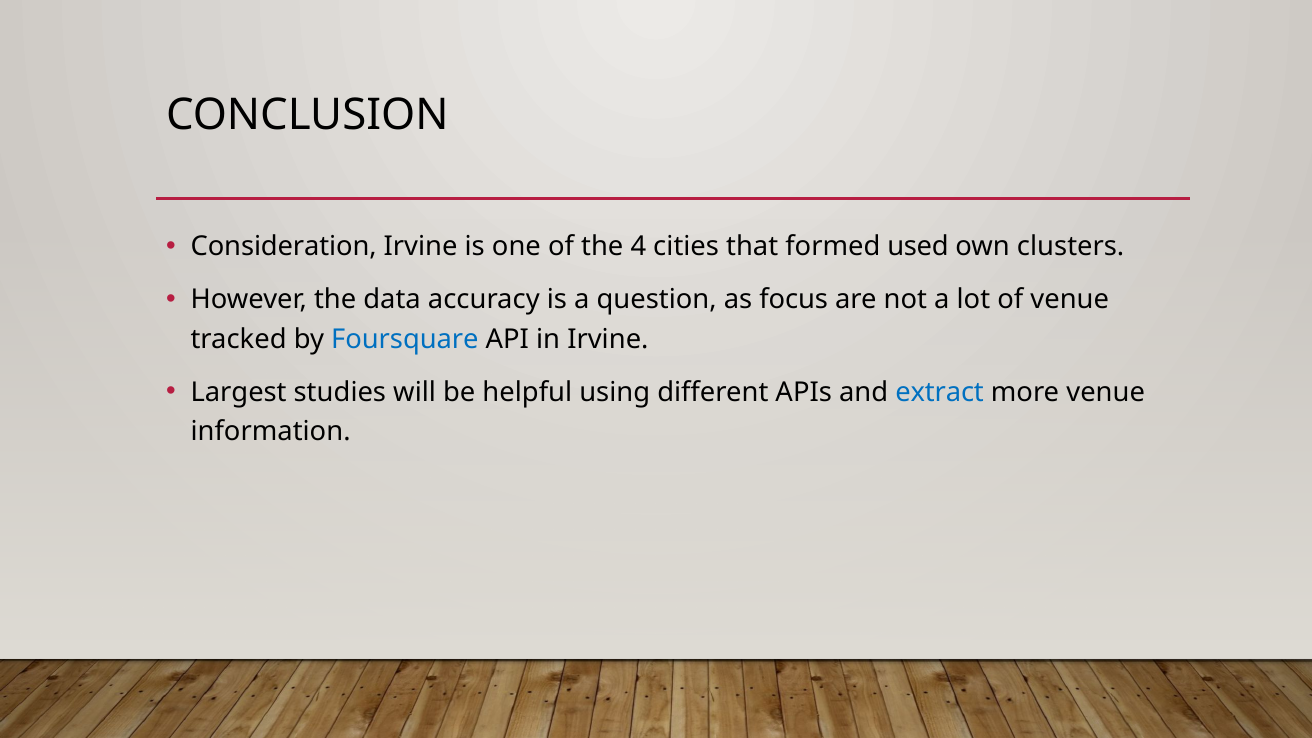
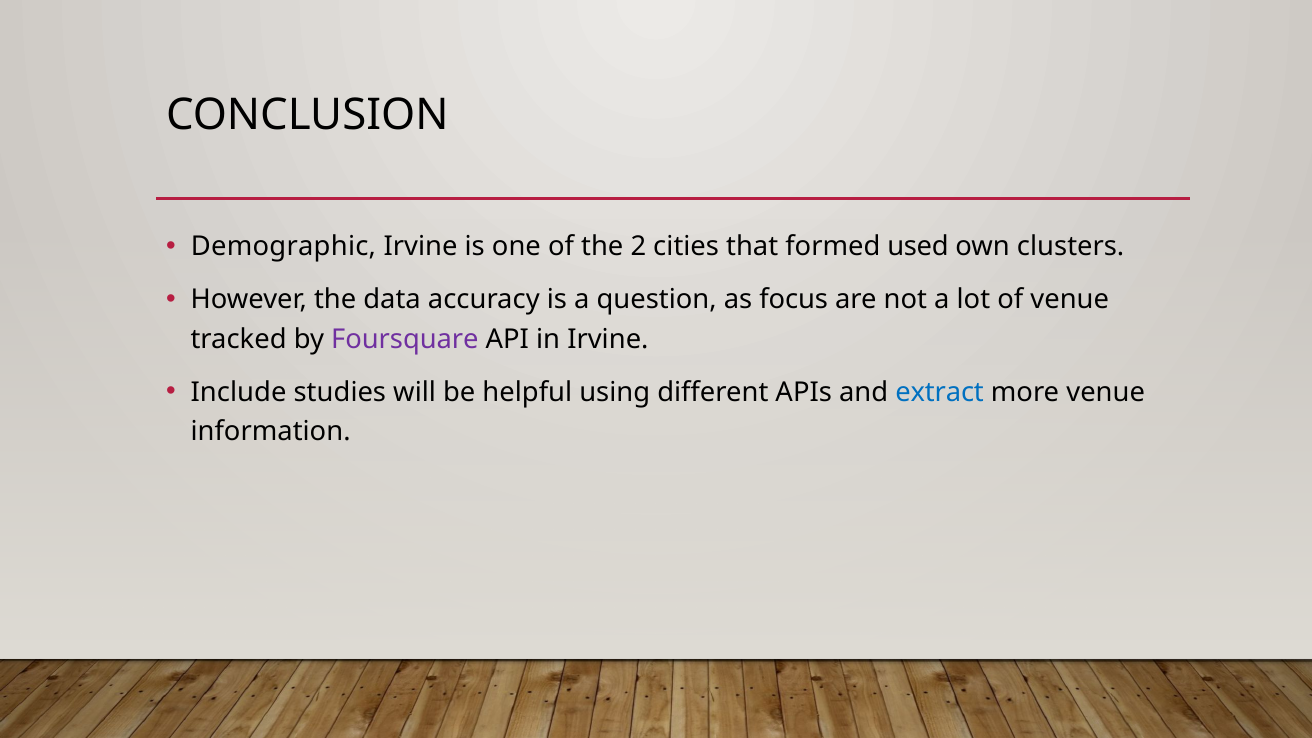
Consideration: Consideration -> Demographic (283, 247)
4: 4 -> 2 (638, 247)
Foursquare colour: blue -> purple (405, 339)
Largest: Largest -> Include (239, 392)
